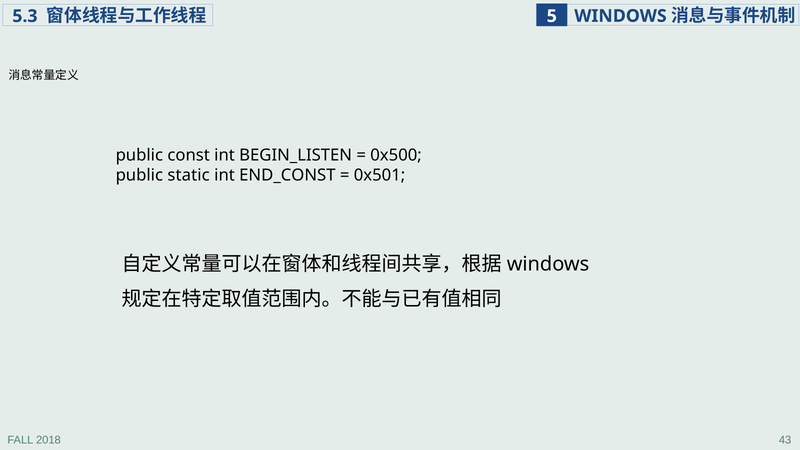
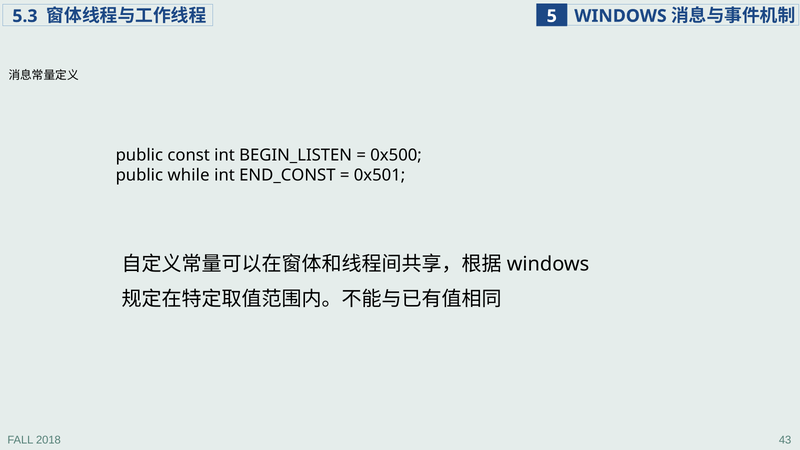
static: static -> while (189, 175)
